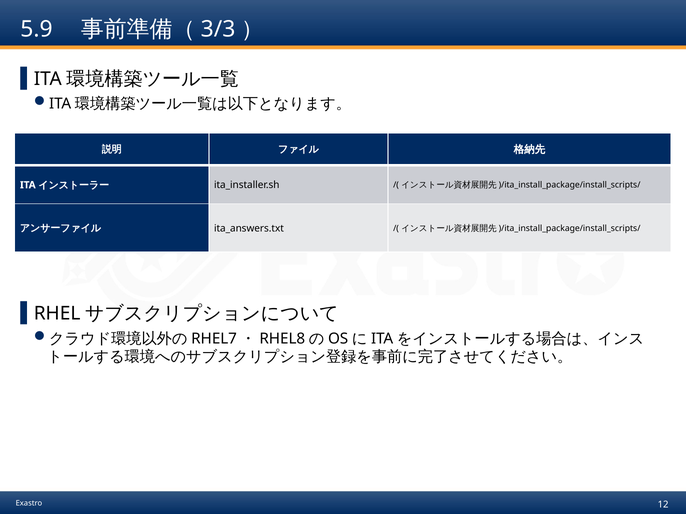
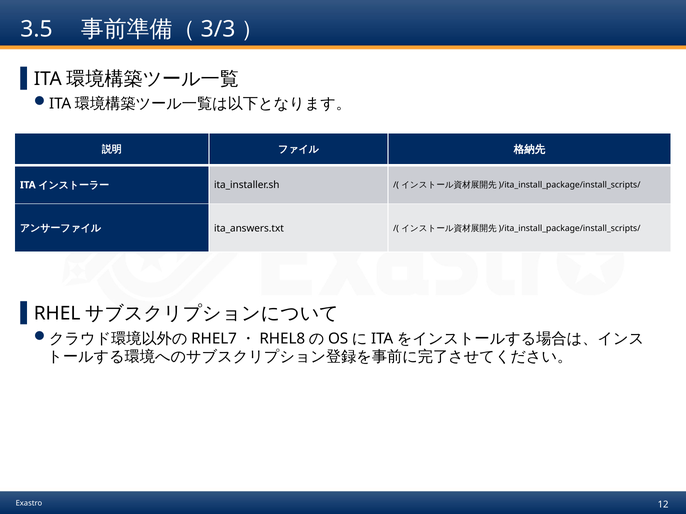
5.9: 5.9 -> 3.5 (36, 29)
